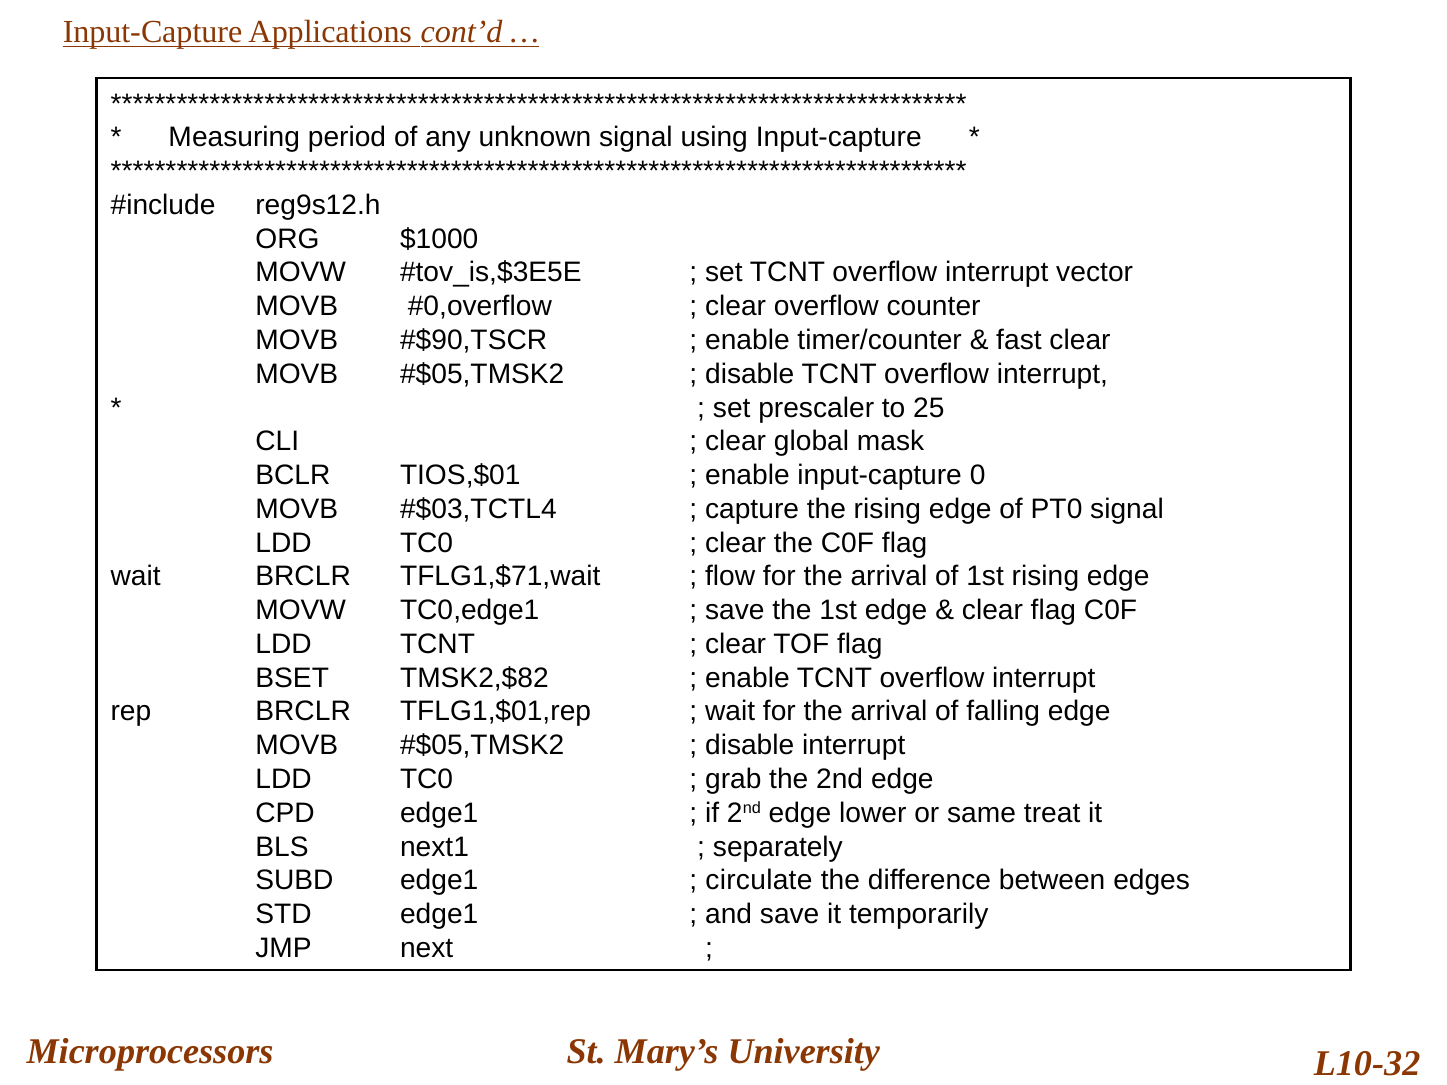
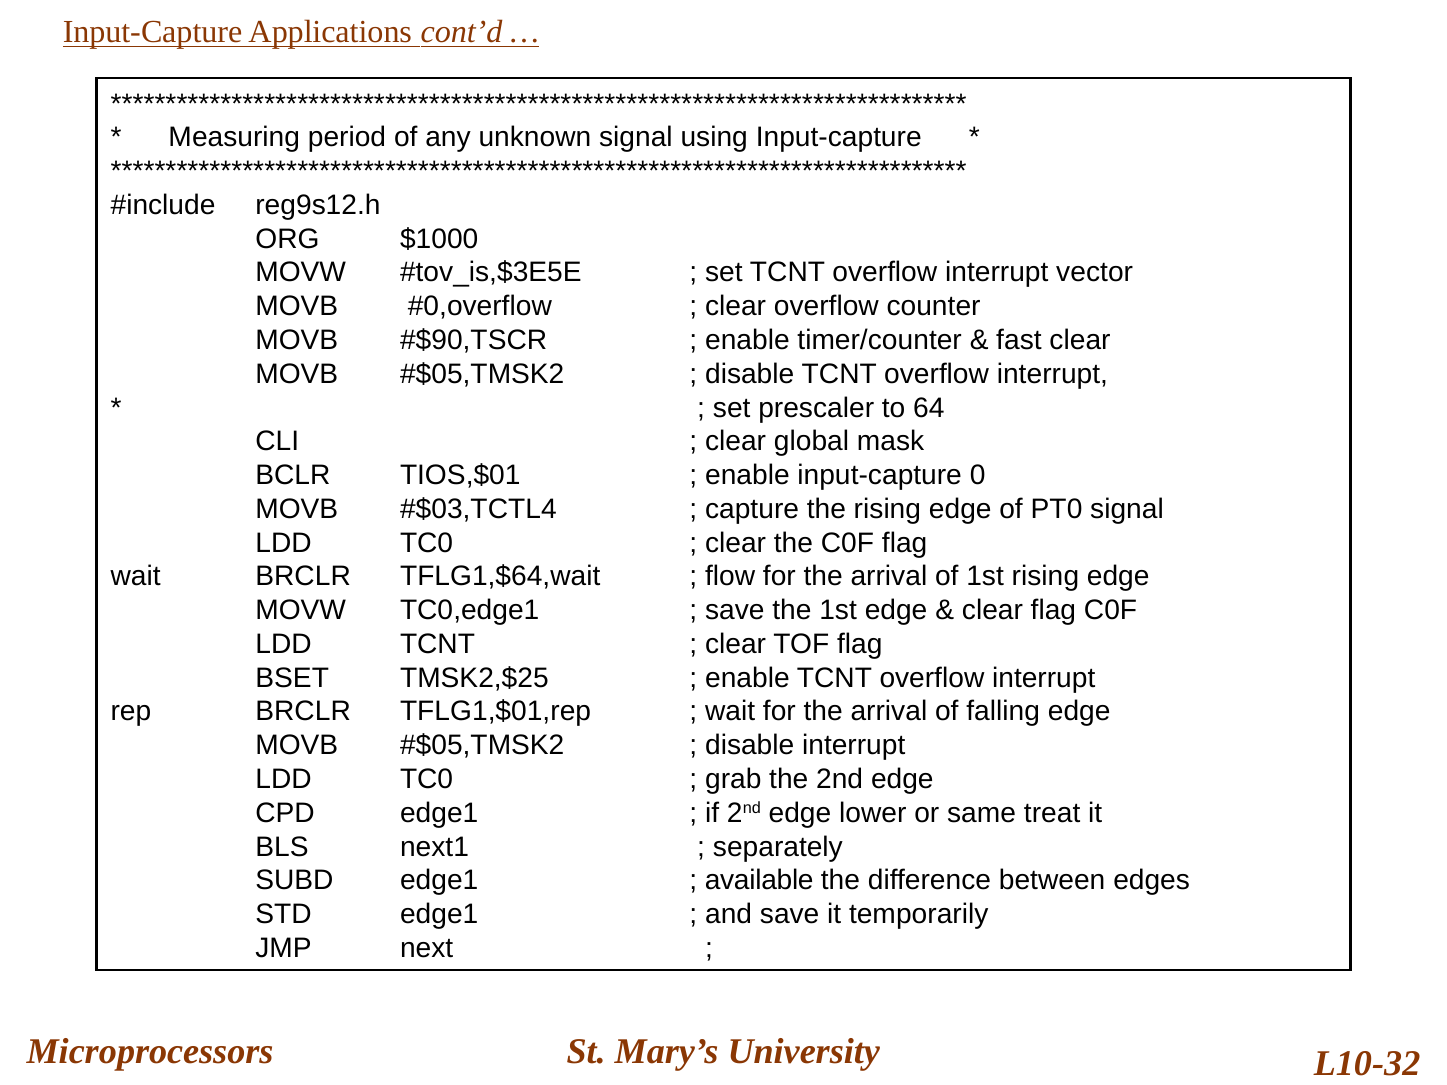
25: 25 -> 64 (929, 408)
TFLG1,$71,wait: TFLG1,$71,wait -> TFLG1,$64,wait (500, 577)
TMSK2,$82: TMSK2,$82 -> TMSK2,$25 (474, 678)
circulate: circulate -> available (759, 881)
